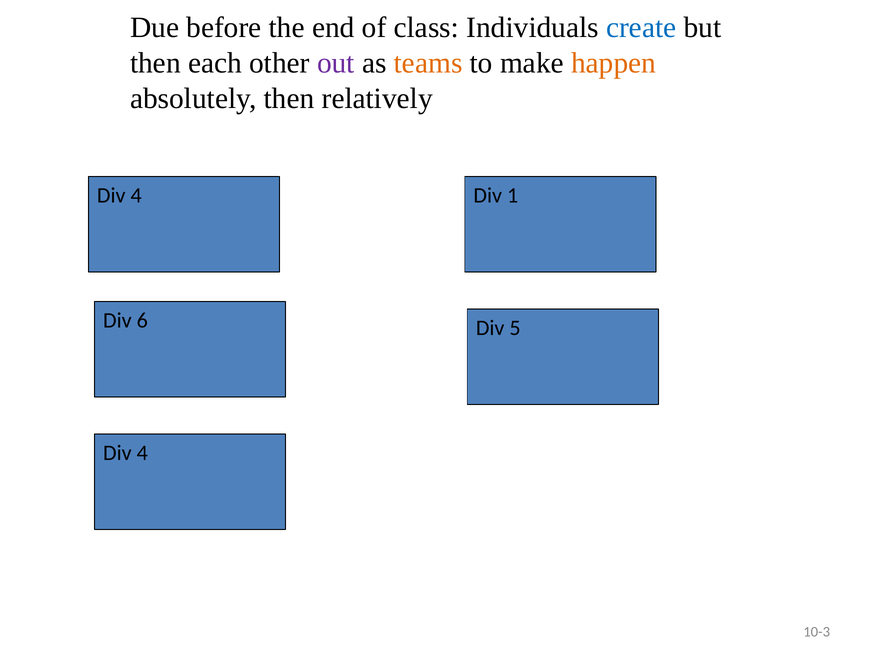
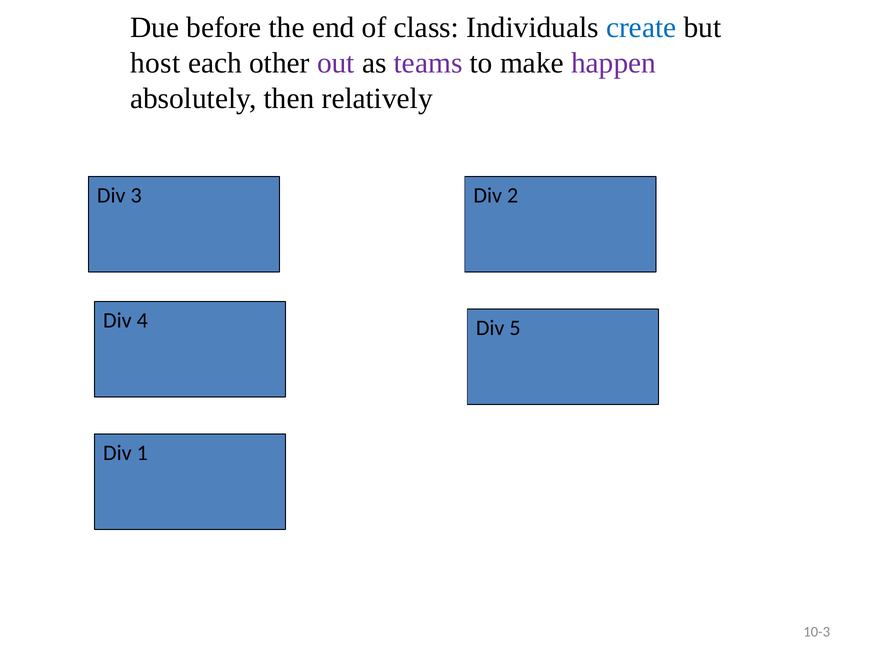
then: then -> host (155, 63)
teams colour: orange -> purple (428, 63)
happen colour: orange -> purple (614, 63)
4: 4 -> 3 (136, 196)
1: 1 -> 2 (513, 196)
6: 6 -> 4 (142, 321)
4: 4 -> 1 (142, 453)
